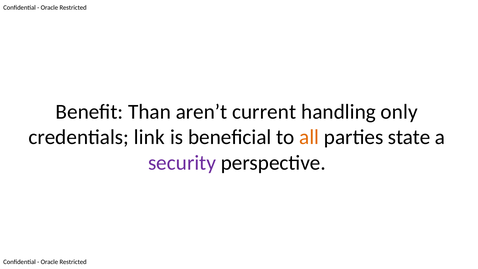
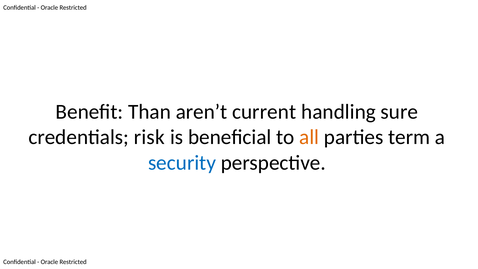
only: only -> sure (399, 112)
link: link -> risk (149, 137)
state: state -> term (409, 137)
security colour: purple -> blue (182, 163)
